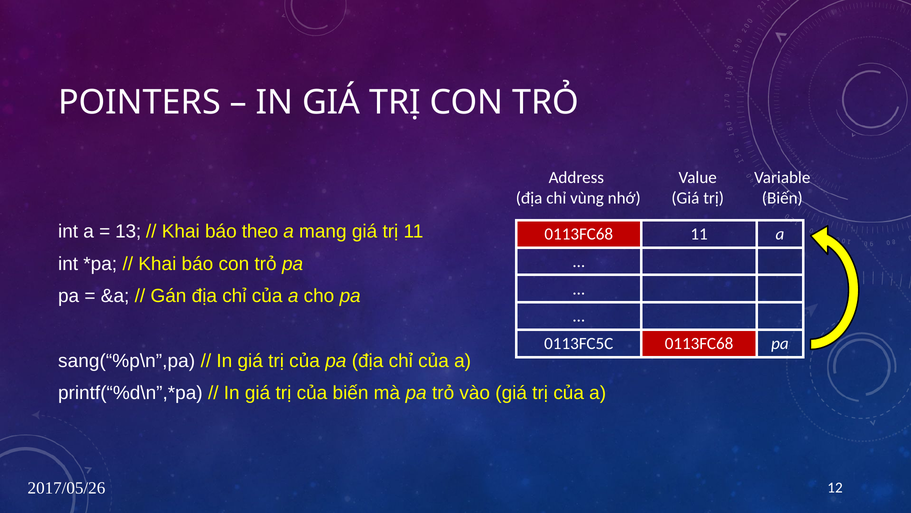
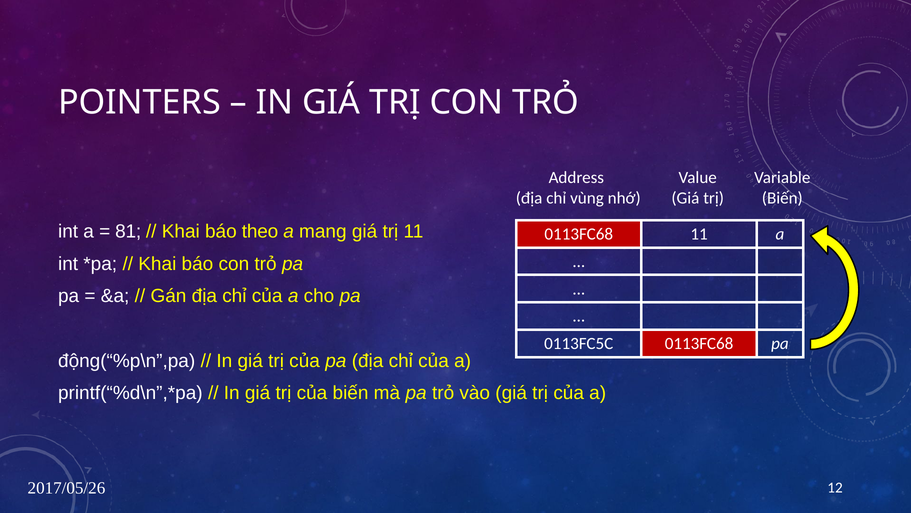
13: 13 -> 81 (128, 231)
sang(“%p\n”,pa: sang(“%p\n”,pa -> động(“%p\n”,pa (127, 360)
